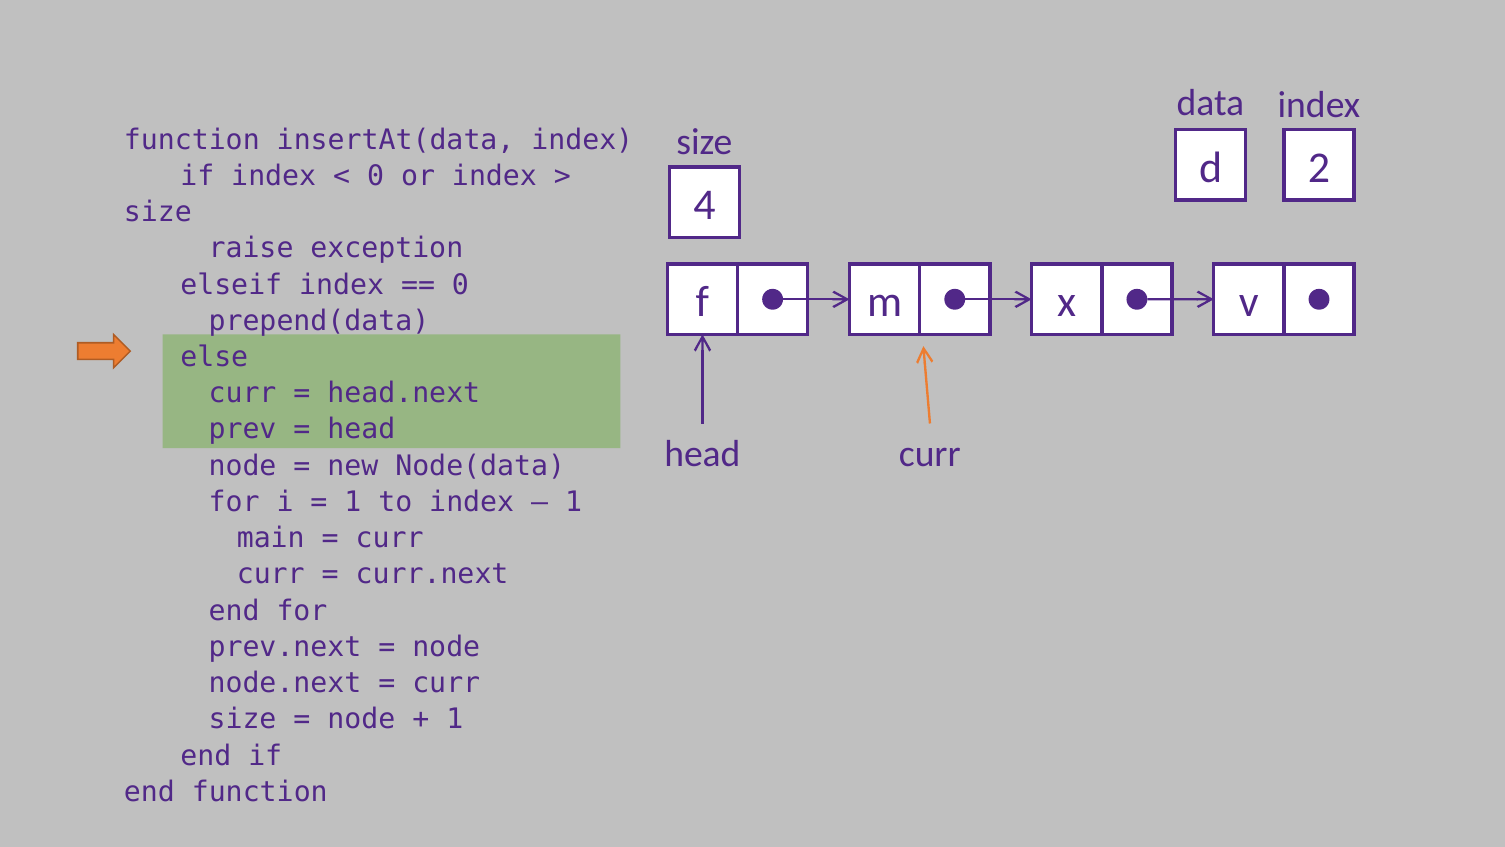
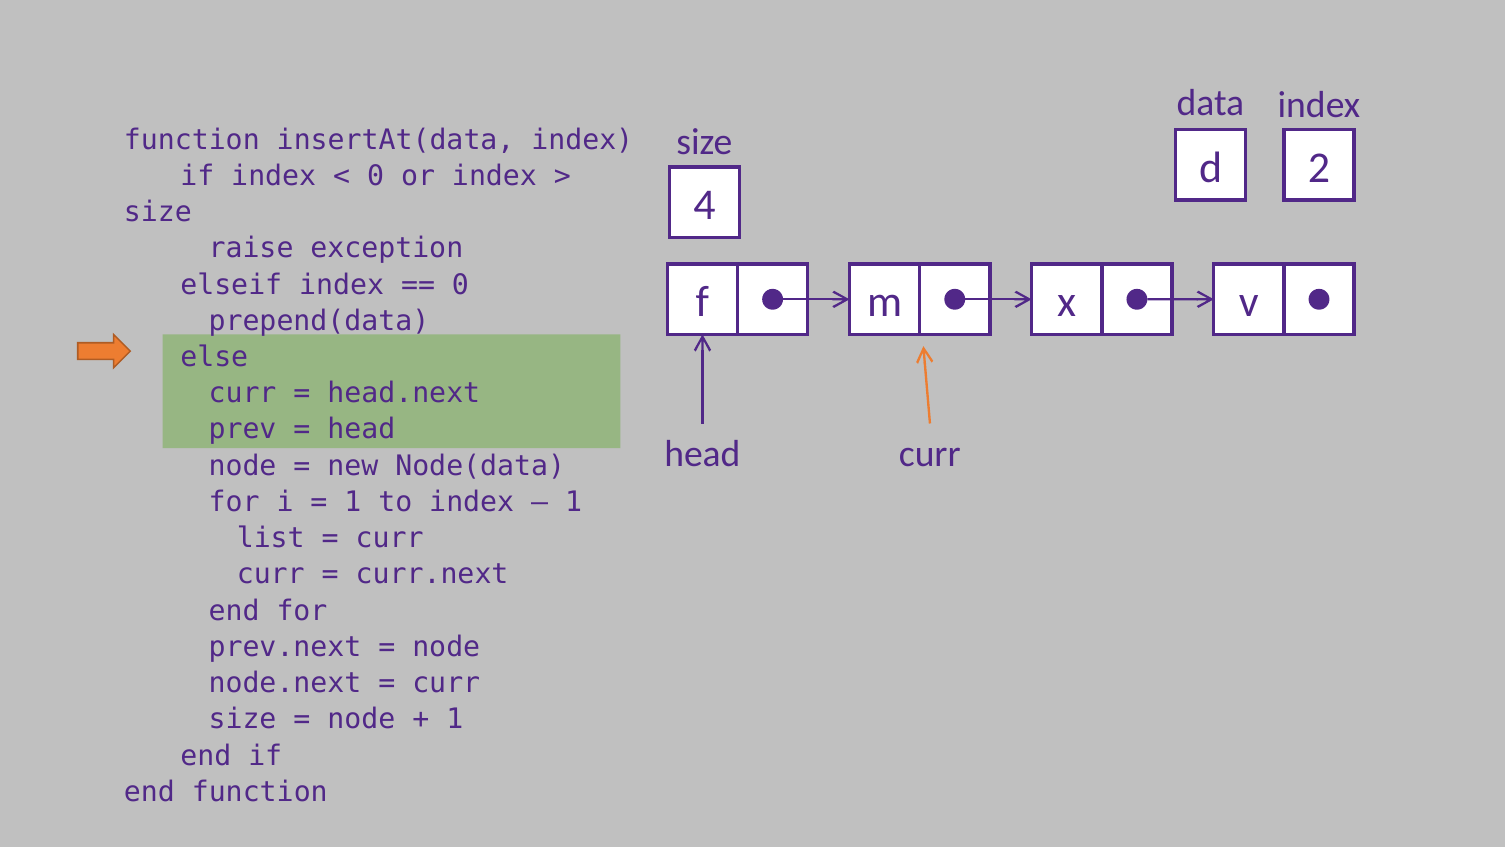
main: main -> list (271, 538)
